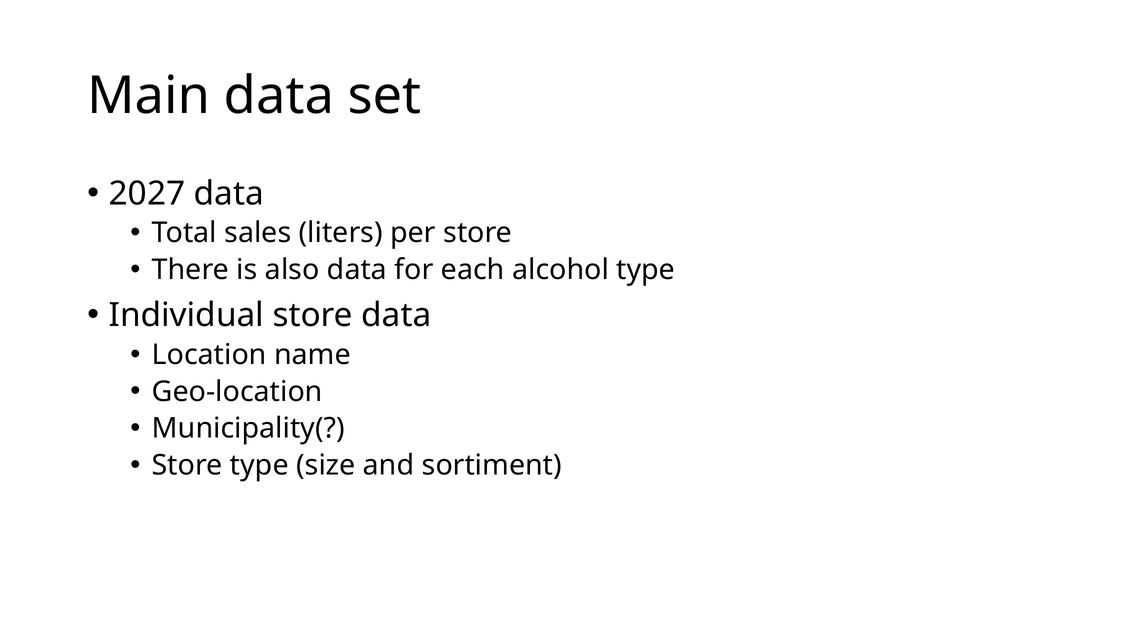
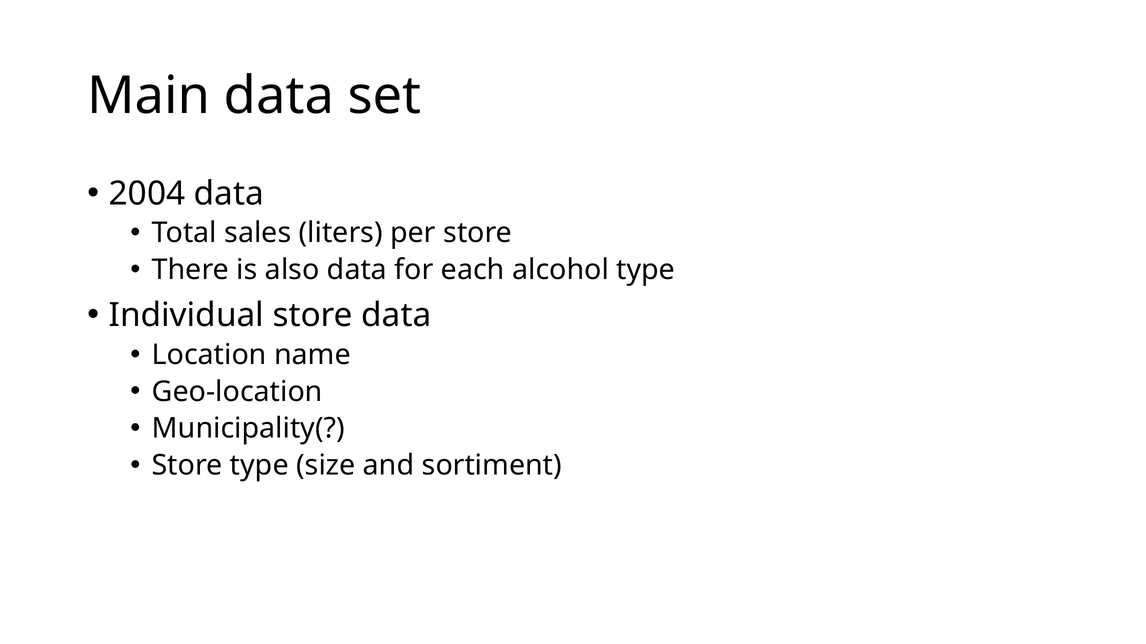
2027: 2027 -> 2004 (147, 194)
